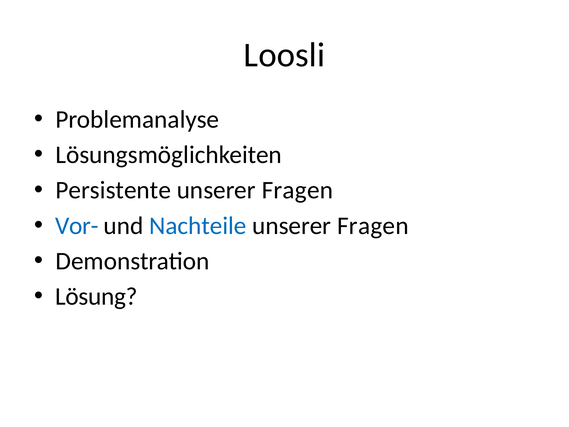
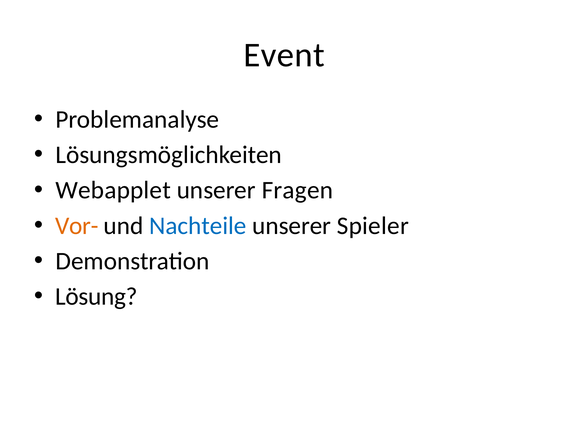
Loosli: Loosli -> Event (284, 55)
Persistente: Persistente -> Webapplet (113, 190)
Vor- colour: blue -> orange (77, 226)
Fragen: Fragen -> Spieler (373, 226)
